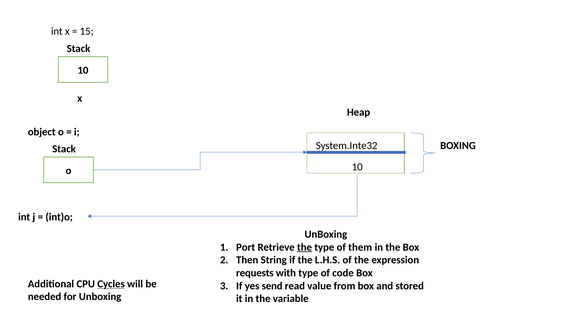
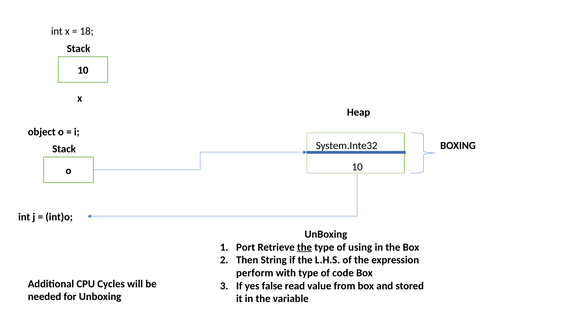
15: 15 -> 18 (87, 31)
them: them -> using (360, 247)
requests: requests -> perform (255, 273)
Cycles underline: present -> none (111, 284)
send: send -> false (272, 286)
